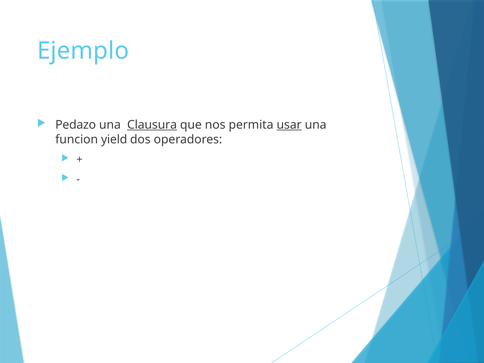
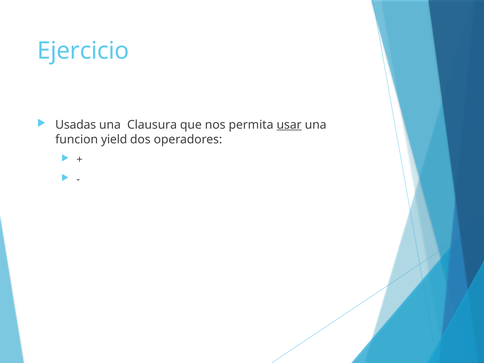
Ejemplo: Ejemplo -> Ejercicio (83, 51)
Pedazo: Pedazo -> Usadas (76, 125)
Clausura underline: present -> none (152, 125)
